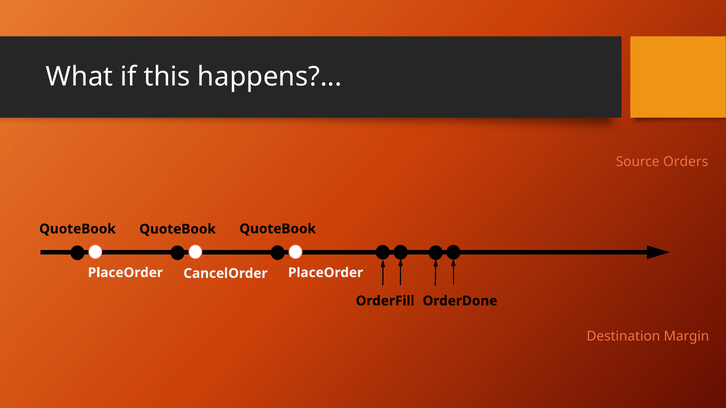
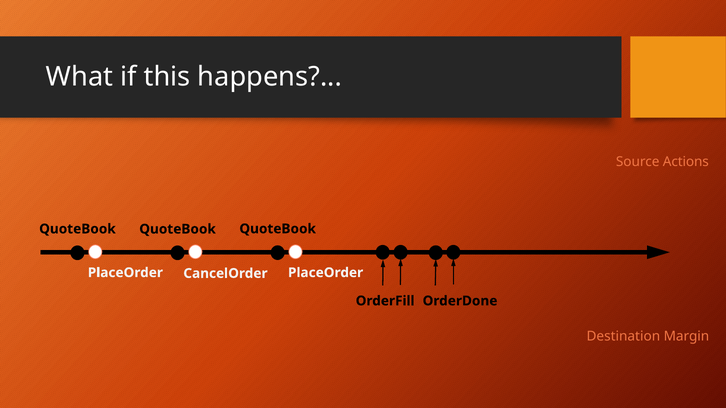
Orders: Orders -> Actions (686, 162)
